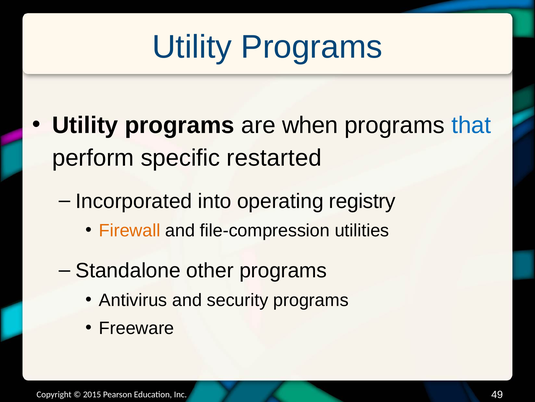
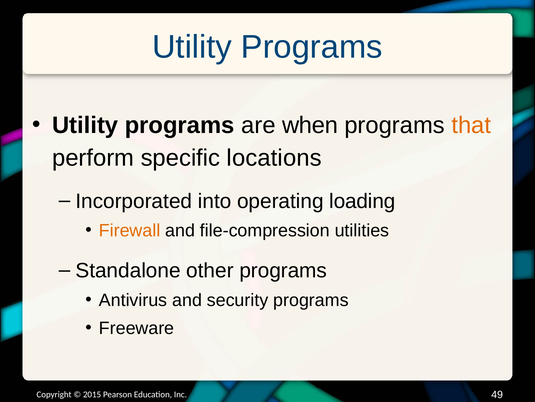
that colour: blue -> orange (471, 125)
restarted: restarted -> locations (274, 158)
registry: registry -> loading (362, 201)
